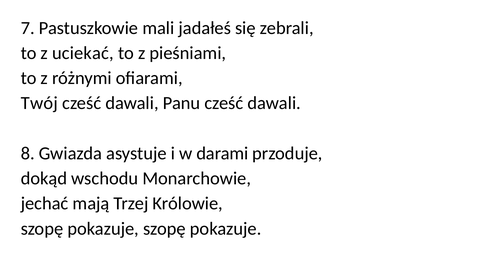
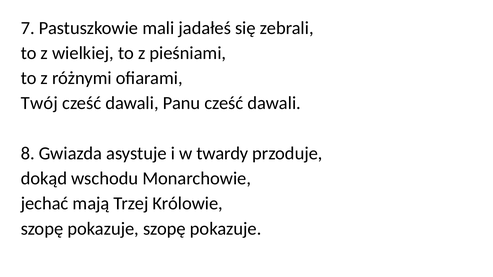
uciekać: uciekać -> wielkiej (83, 53)
darami: darami -> twardy (222, 154)
